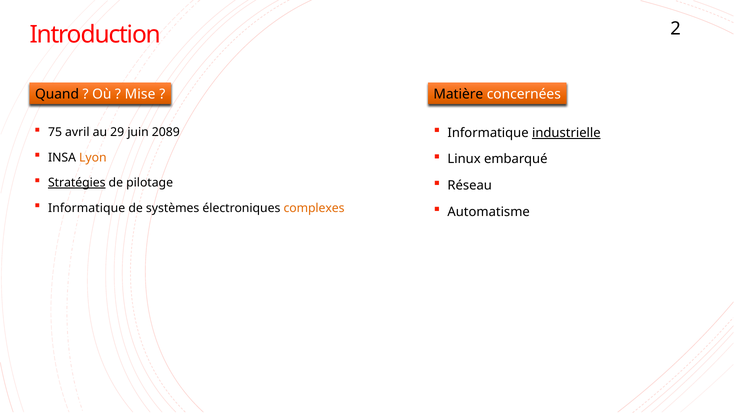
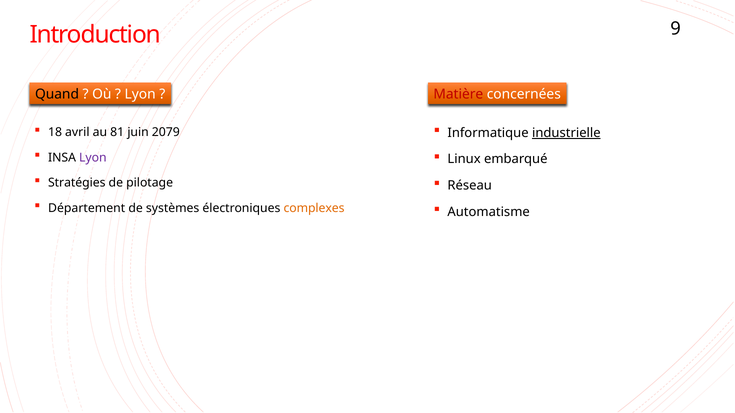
2: 2 -> 9 (676, 29)
Mise: Mise -> Lyon (140, 94)
Matière colour: black -> red (458, 94)
75: 75 -> 18 (55, 132)
29: 29 -> 81 (117, 132)
2089: 2089 -> 2079 (166, 132)
Lyon colour: orange -> purple (93, 158)
Stratégies underline: present -> none (77, 183)
Informatique: Informatique -> Département (87, 208)
